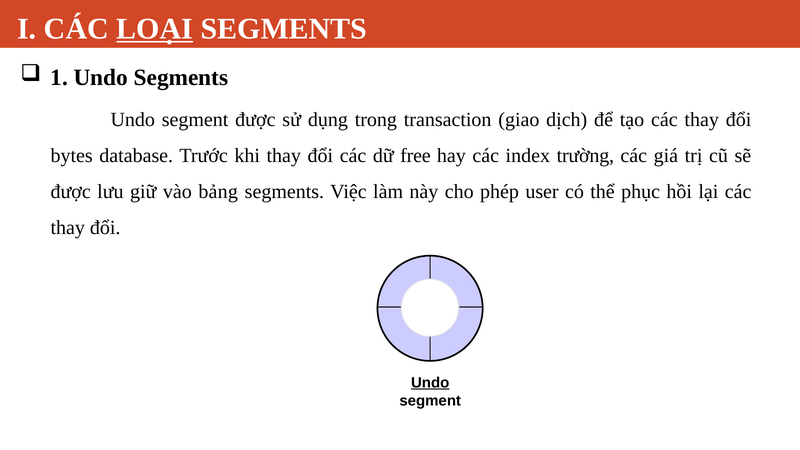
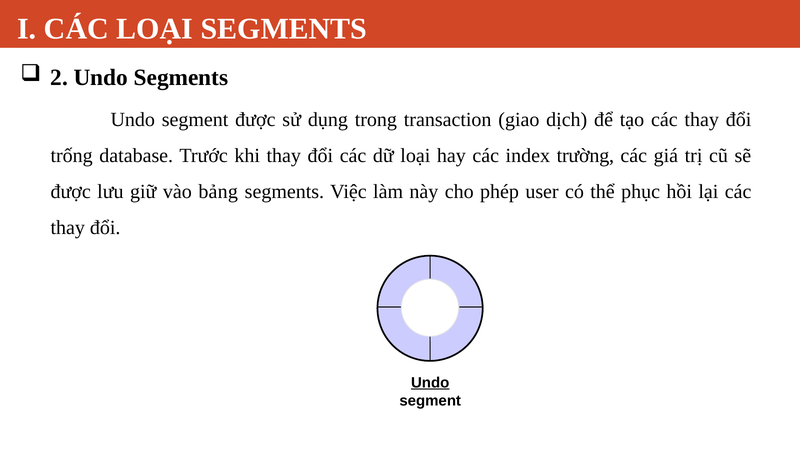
LOẠI underline: present -> none (155, 29)
1: 1 -> 2 (59, 78)
bytes: bytes -> trống (72, 156)
dữ free: free -> loại (415, 156)
